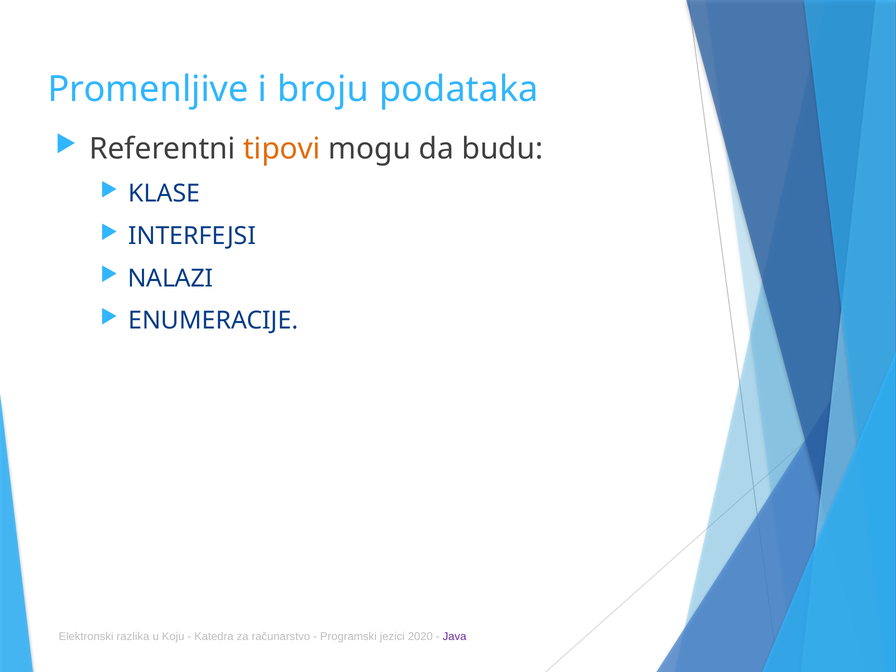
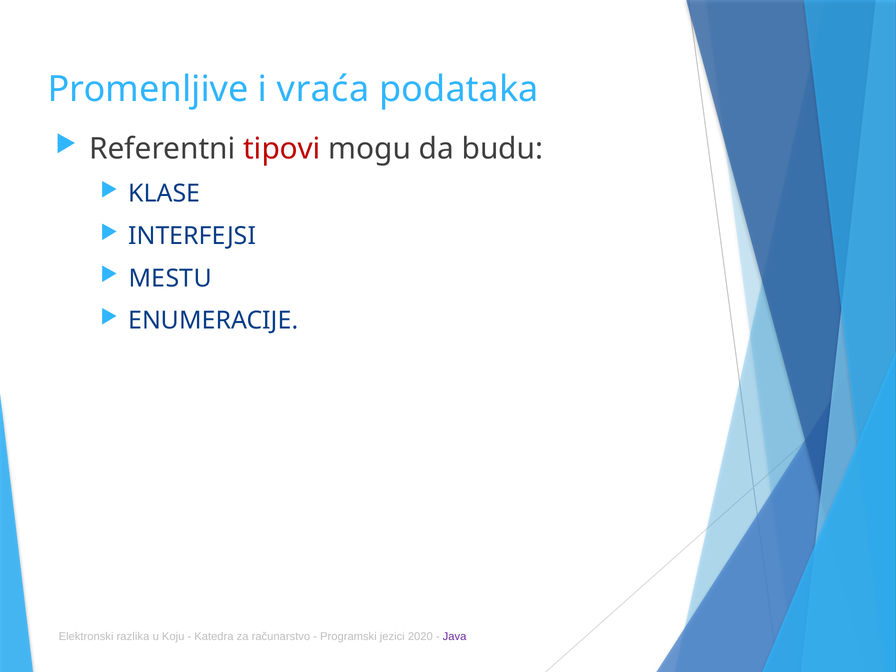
broju: broju -> vraća (323, 89)
tipovi colour: orange -> red (282, 149)
NALAZI: NALAZI -> MESTU (170, 278)
